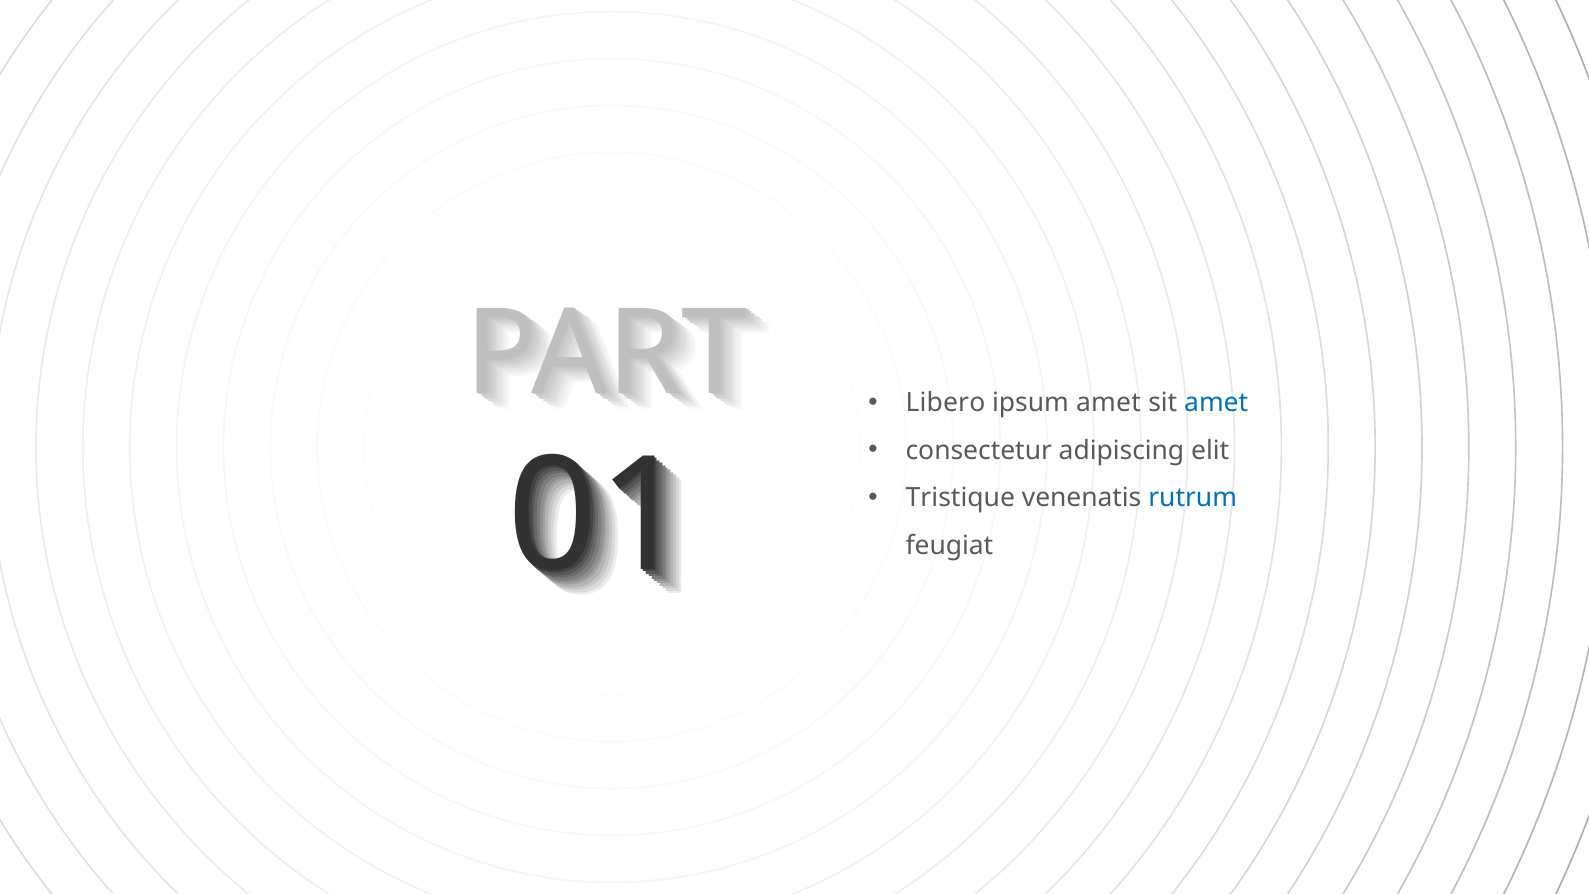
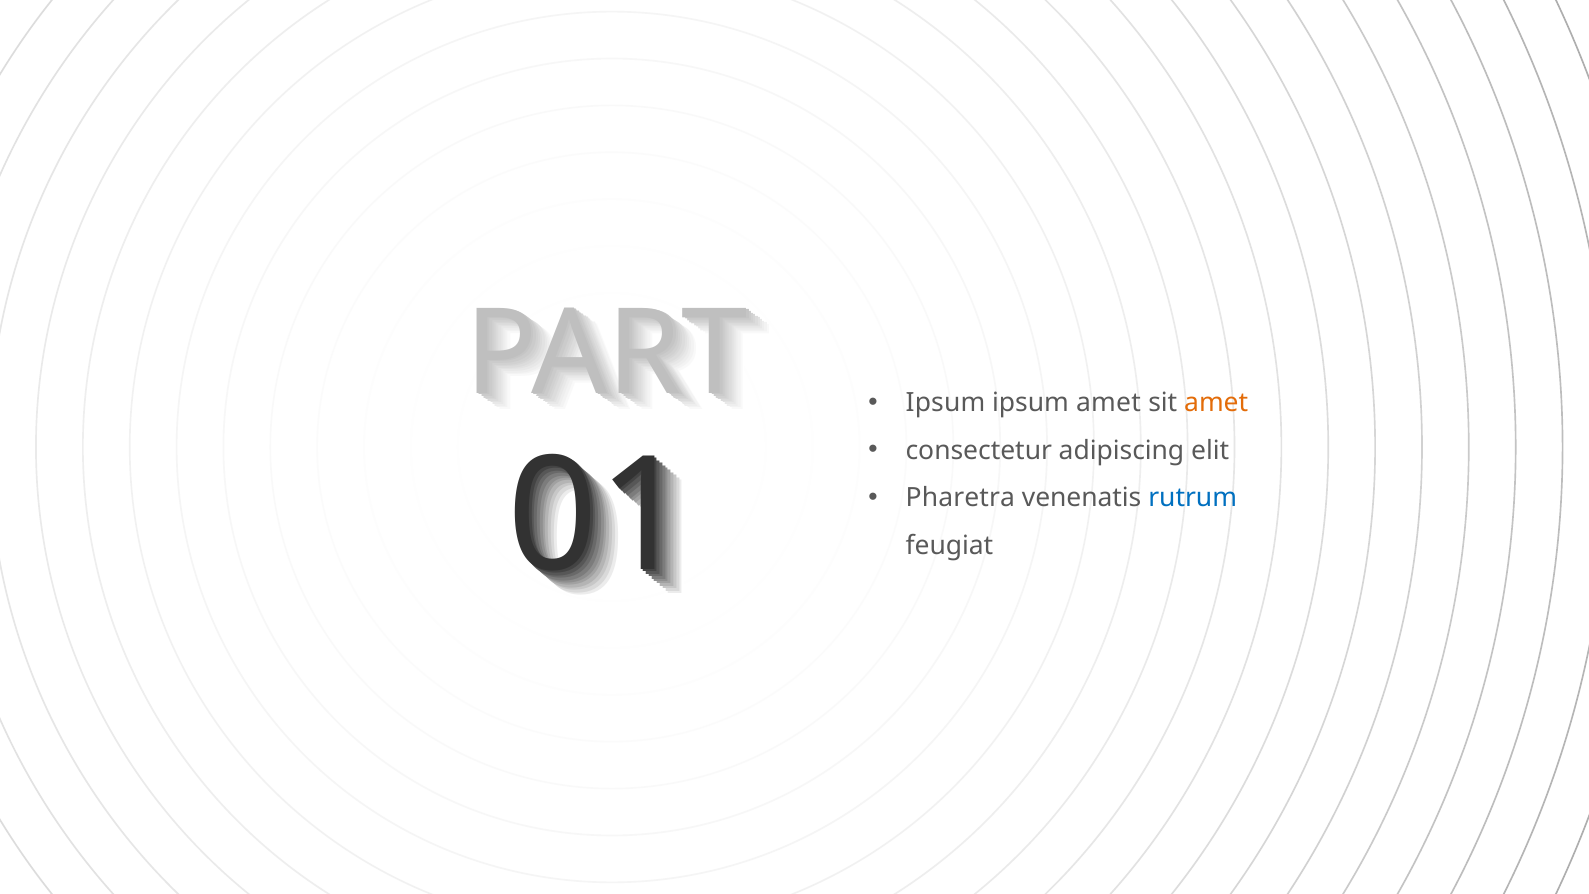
Libero: Libero -> Ipsum (946, 403)
amet colour: blue -> orange (1216, 403)
Tristique: Tristique -> Pharetra (960, 498)
